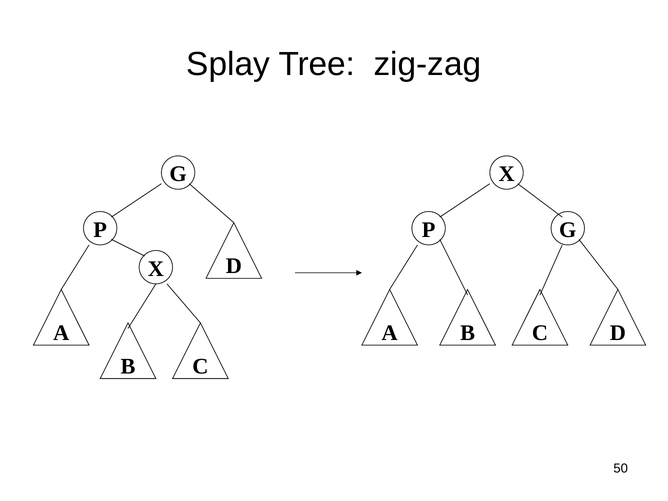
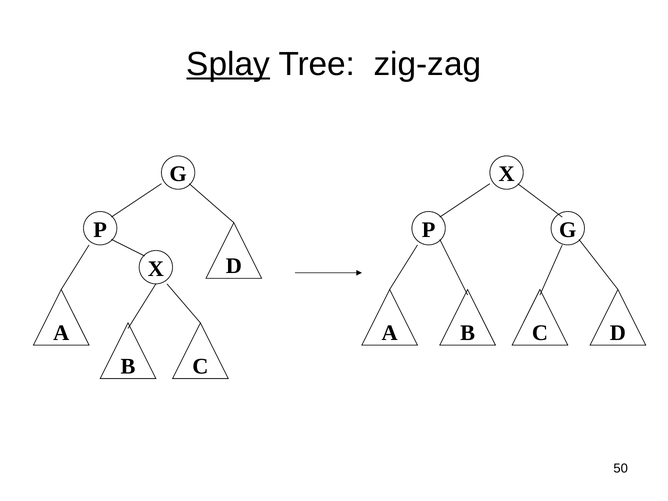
Splay underline: none -> present (228, 64)
